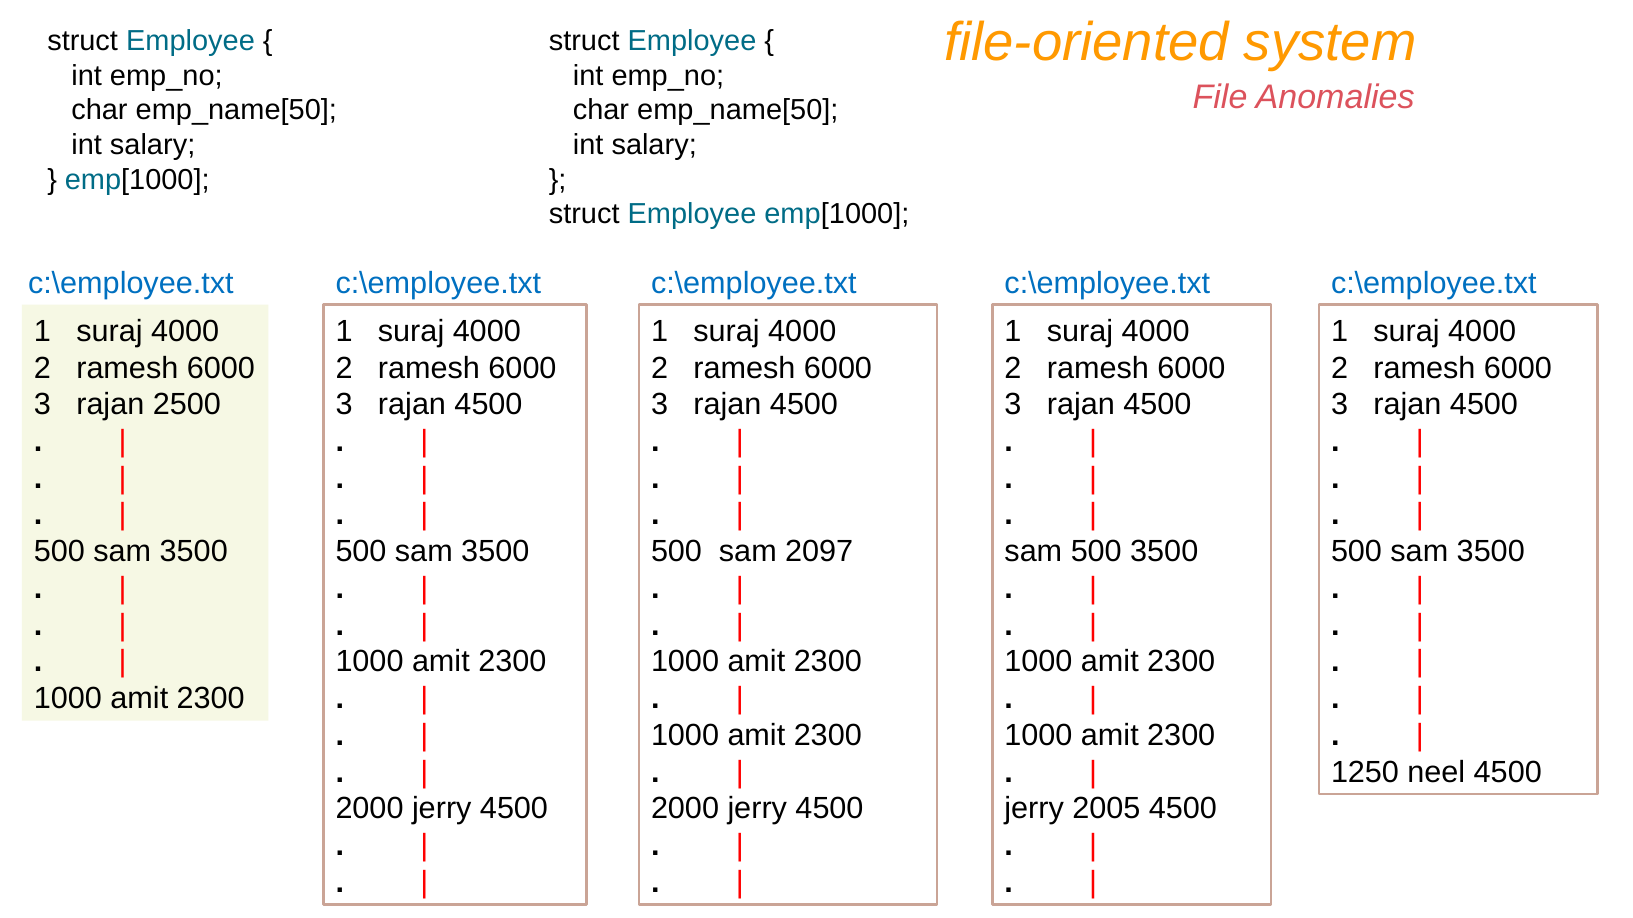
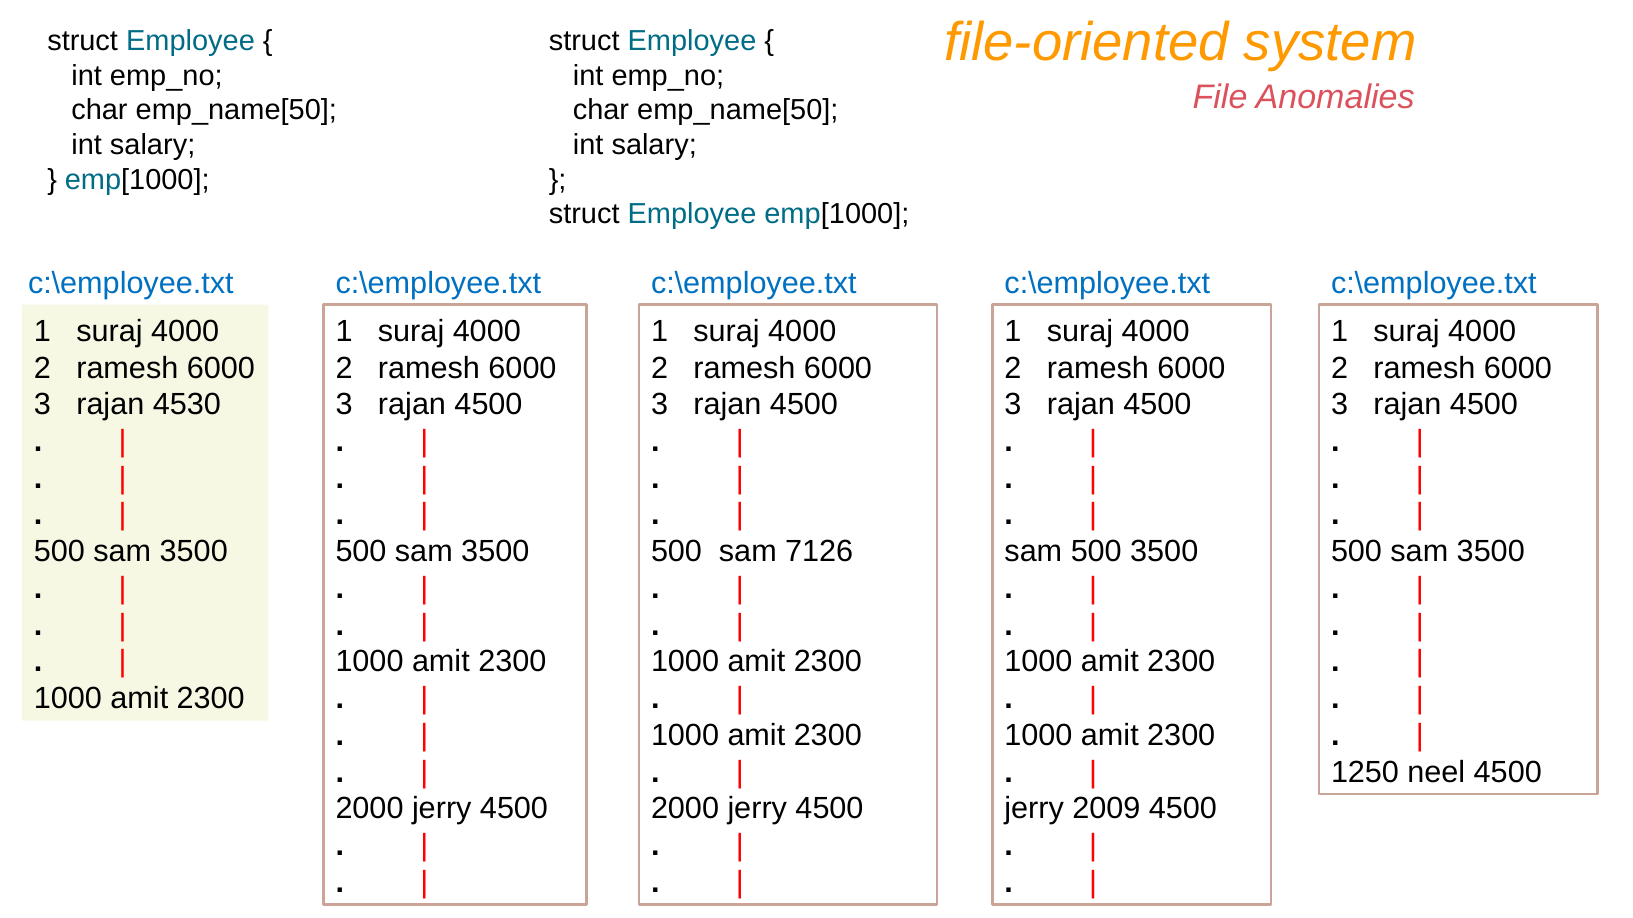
2500: 2500 -> 4530 (187, 405)
2097: 2097 -> 7126 (819, 552)
2005: 2005 -> 2009 (1106, 809)
